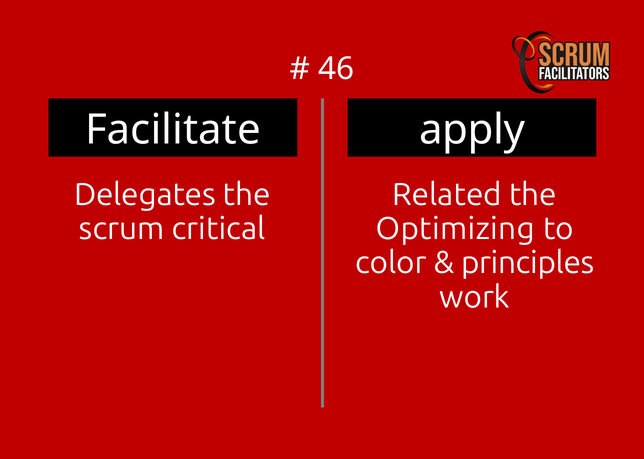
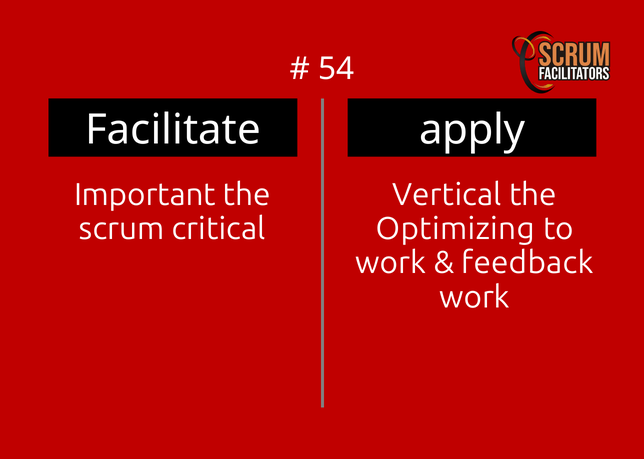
46: 46 -> 54 (336, 69)
Delegates: Delegates -> Important (145, 195)
Related: Related -> Vertical (447, 195)
color: color -> work (391, 263)
principles: principles -> feedback (527, 263)
